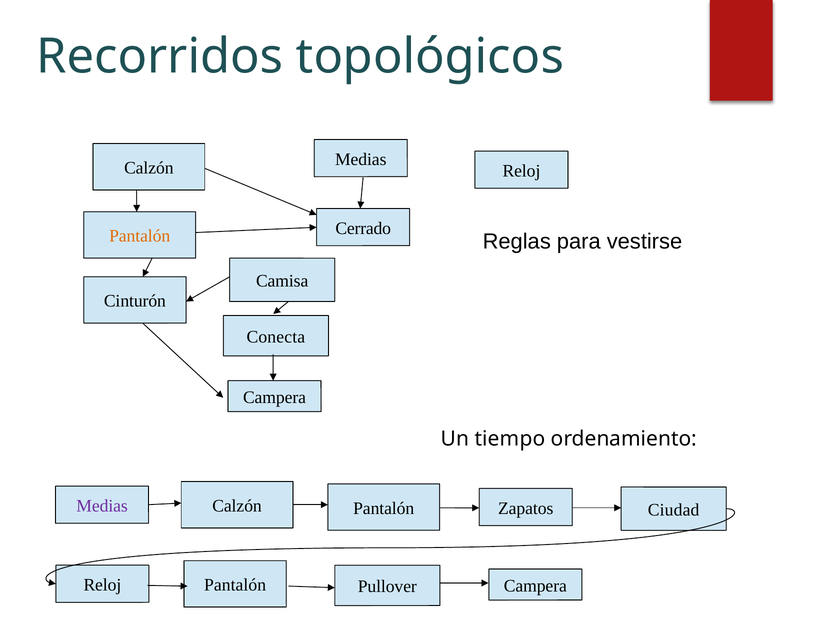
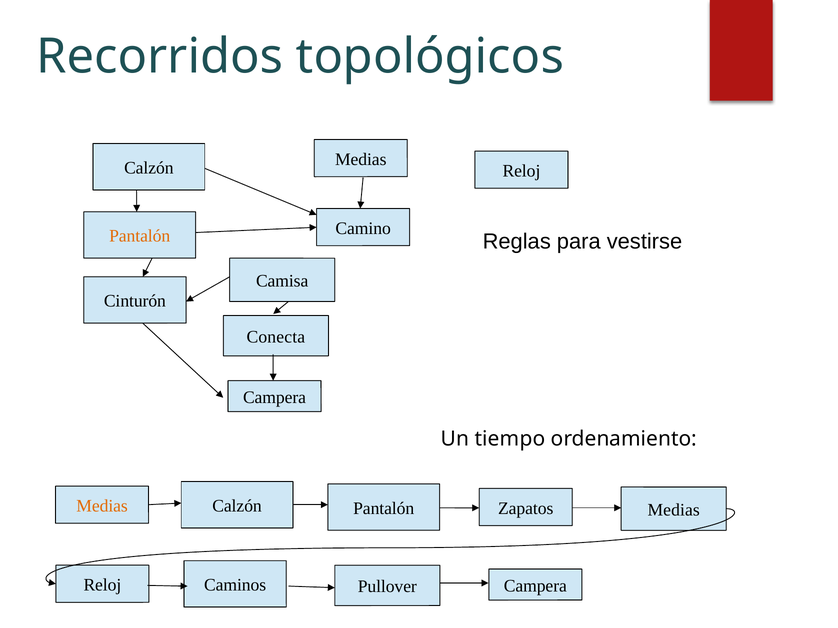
Cerrado: Cerrado -> Camino (363, 228)
Medias colour: purple -> orange (102, 506)
Zapatos Ciudad: Ciudad -> Medias (674, 510)
Reloj Pantalón: Pantalón -> Caminos (235, 586)
